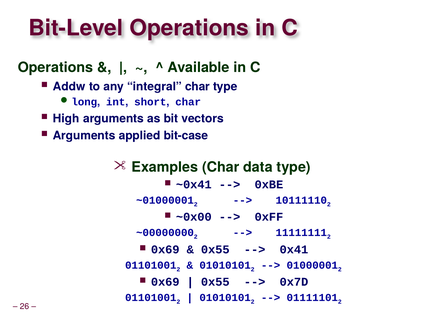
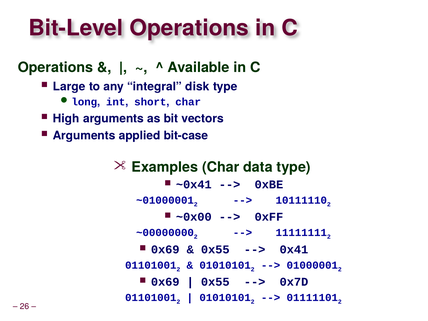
Addw: Addw -> Large (69, 86)
integral char: char -> disk (197, 86)
